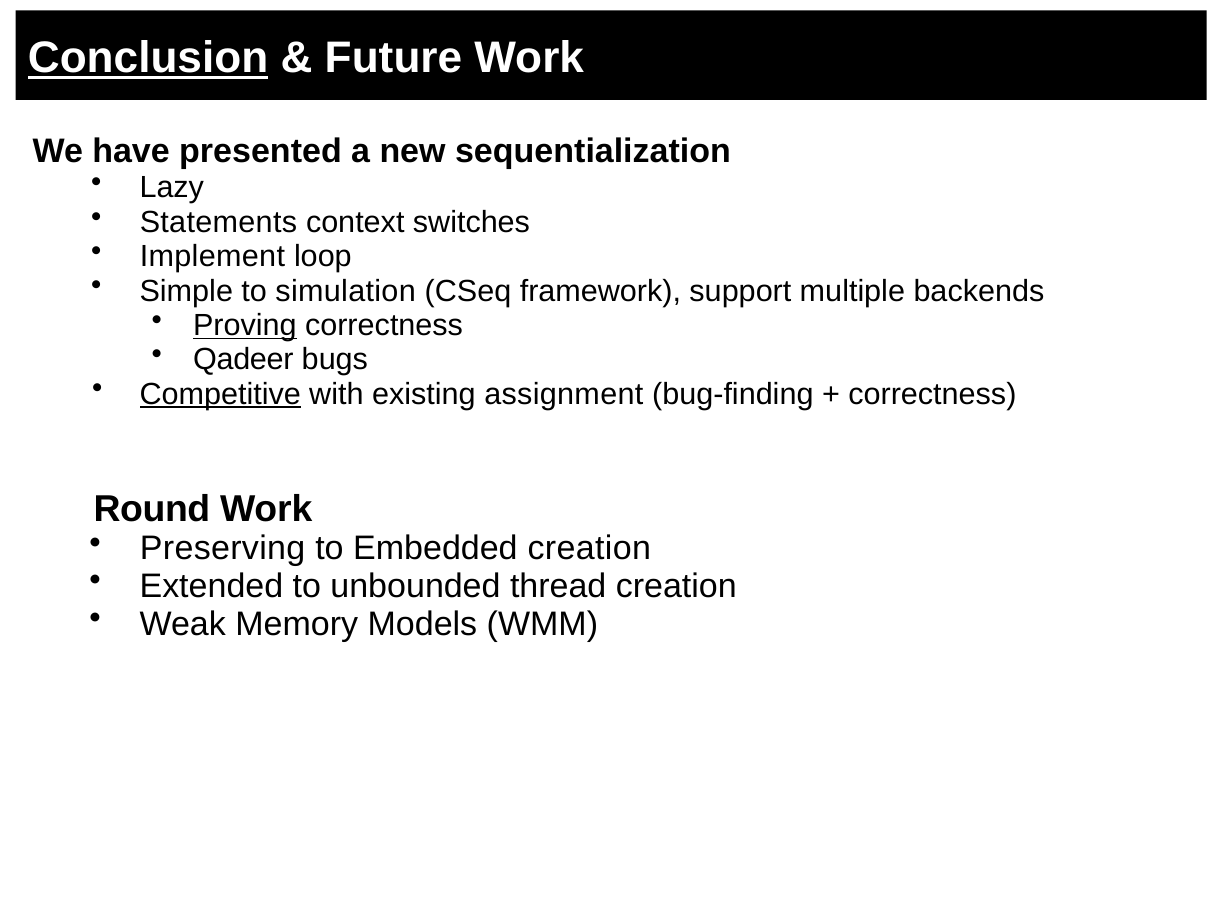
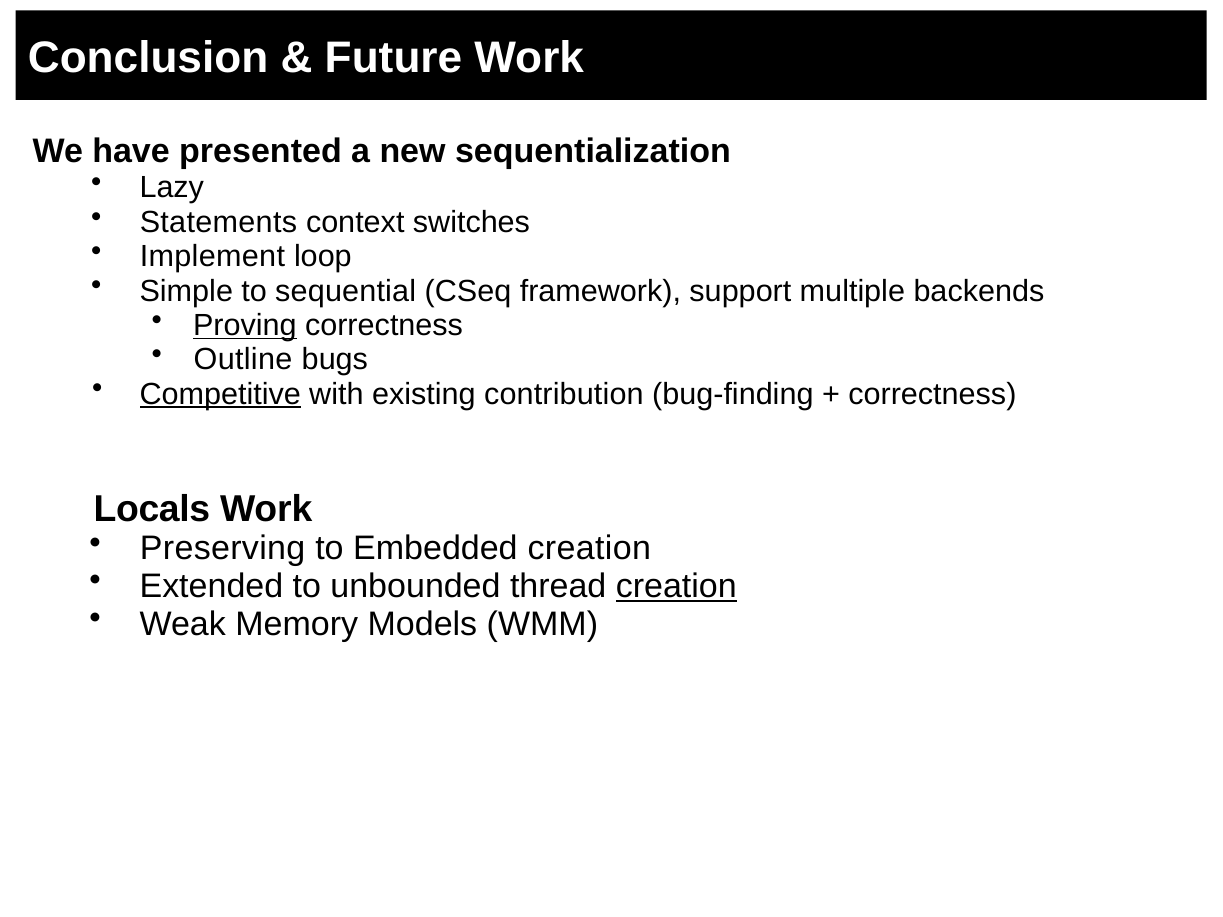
Conclusion underline: present -> none (148, 58)
simulation: simulation -> sequential (346, 291)
Qadeer: Qadeer -> Outline (243, 360)
assignment: assignment -> contribution (564, 394)
Round: Round -> Locals (152, 509)
creation underline: none -> present (676, 586)
